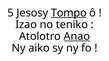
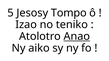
Tompo underline: present -> none (69, 13)
